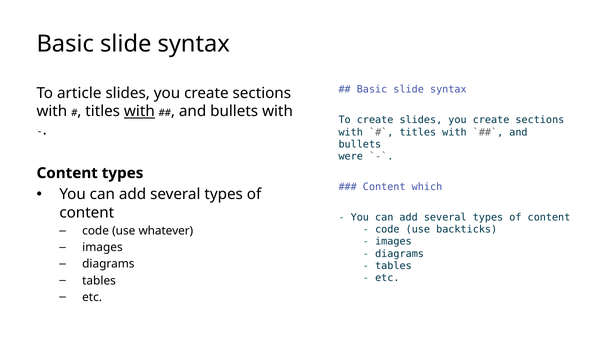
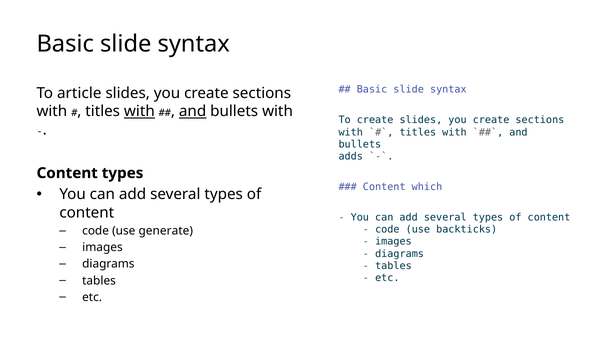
and underline: none -> present (193, 111)
were: were -> adds (351, 157)
whatever: whatever -> generate (166, 231)
